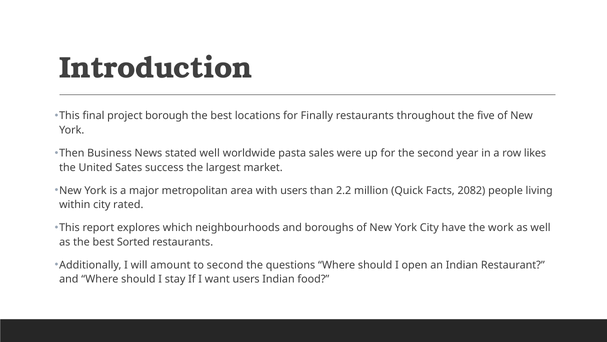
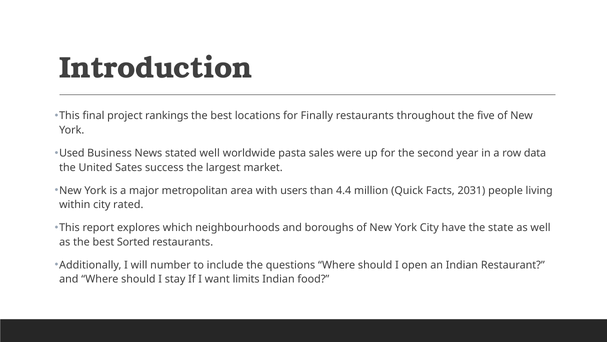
borough: borough -> rankings (167, 116)
Then: Then -> Used (72, 153)
likes: likes -> data (535, 153)
2.2: 2.2 -> 4.4 (344, 190)
2082: 2082 -> 2031 (471, 190)
work: work -> state (501, 227)
amount: amount -> number (170, 265)
to second: second -> include (225, 265)
want users: users -> limits (246, 279)
